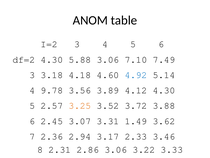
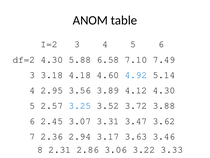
5.88 3.06: 3.06 -> 6.58 (108, 59)
9.78: 9.78 -> 2.95 (52, 90)
3.25 colour: orange -> blue (80, 105)
1.49: 1.49 -> 3.47 (136, 121)
2.33: 2.33 -> 3.63 (136, 136)
